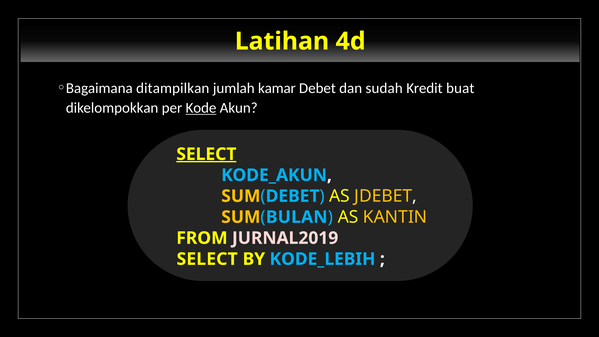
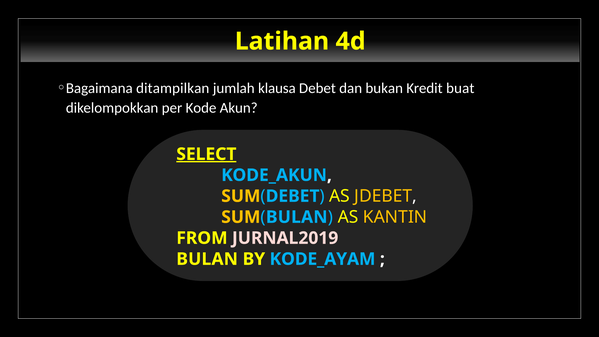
kamar: kamar -> klausa (277, 88)
sudah: sudah -> bukan (384, 88)
Kode underline: present -> none (201, 108)
SELECT: SELECT -> BULAN (207, 259)
KODE_LEBIH: KODE_LEBIH -> KODE_AYAM (323, 259)
